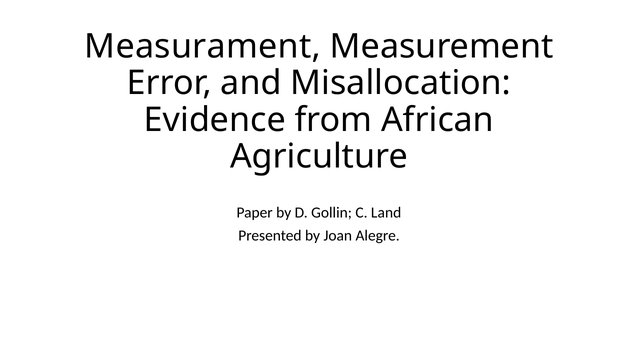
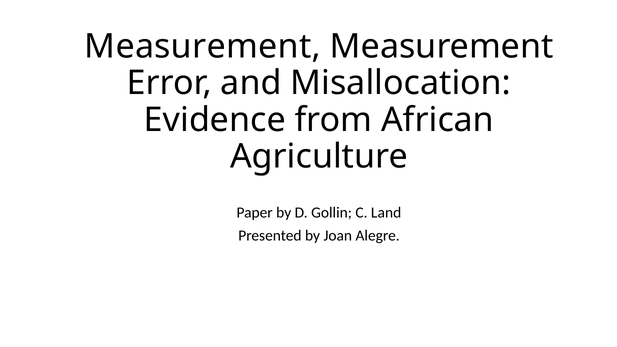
Measurament: Measurament -> Measurement (203, 46)
